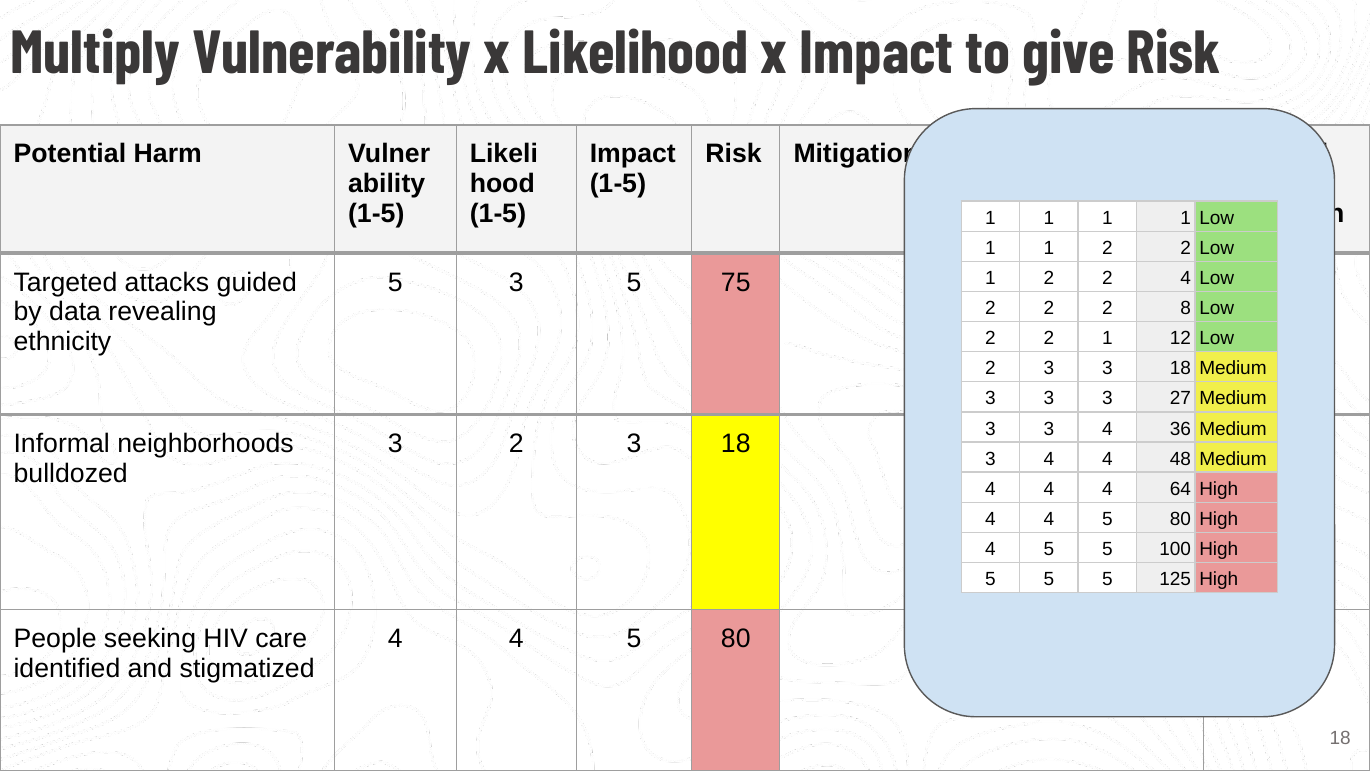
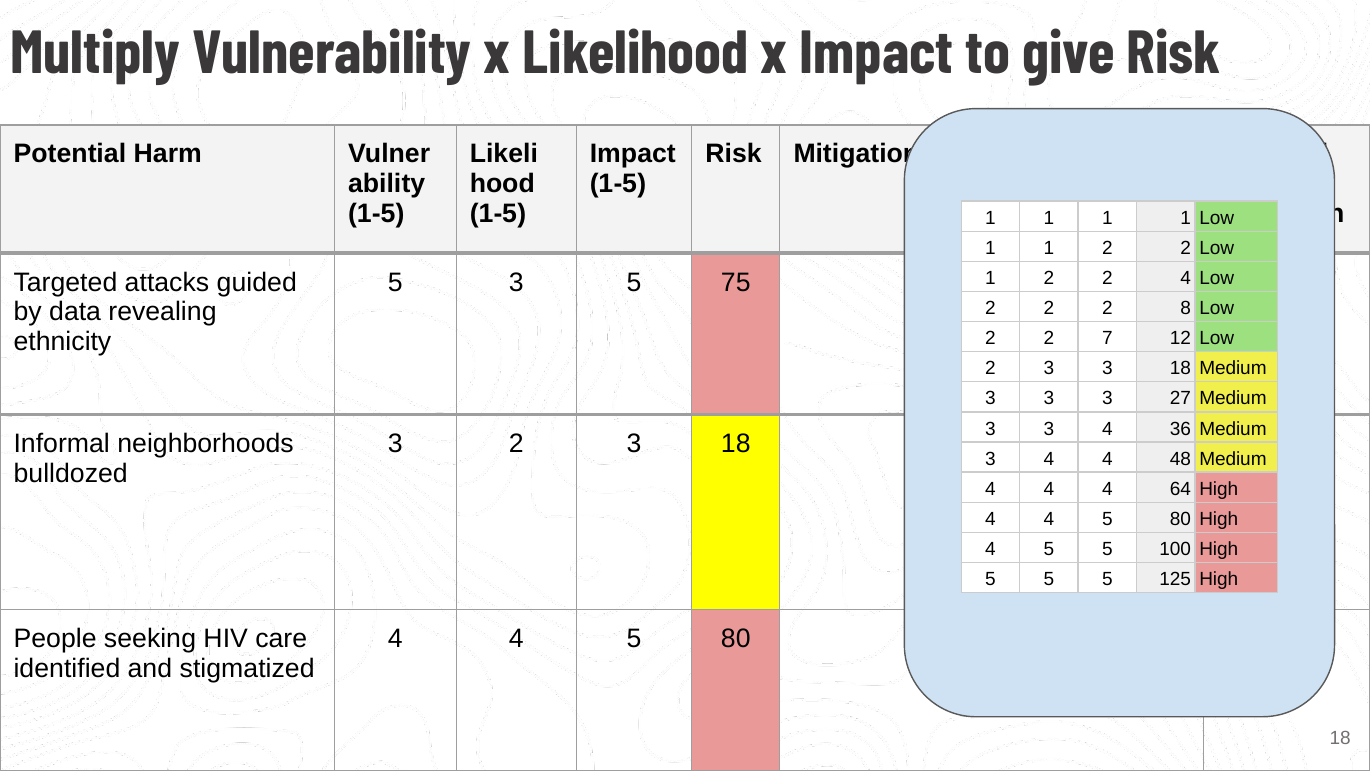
2 1: 1 -> 7 (1107, 338)
